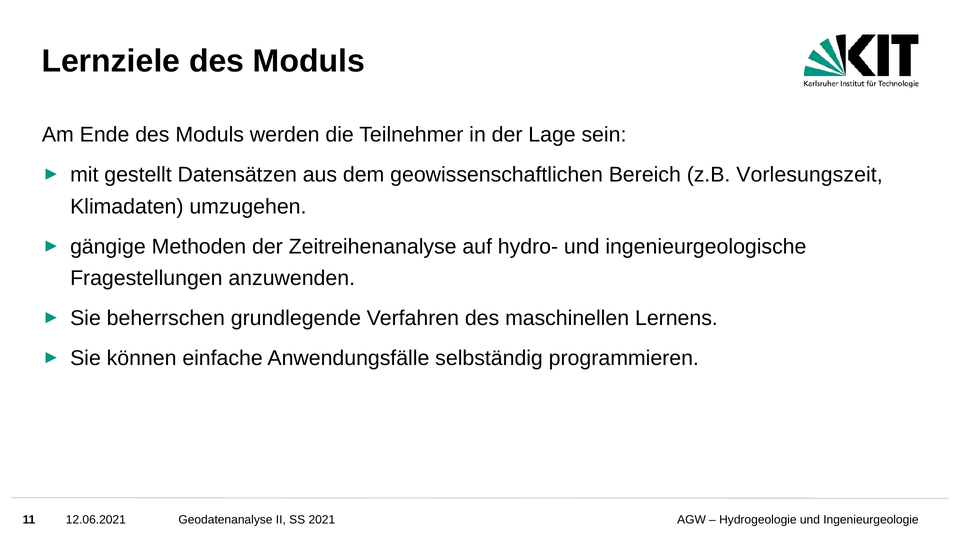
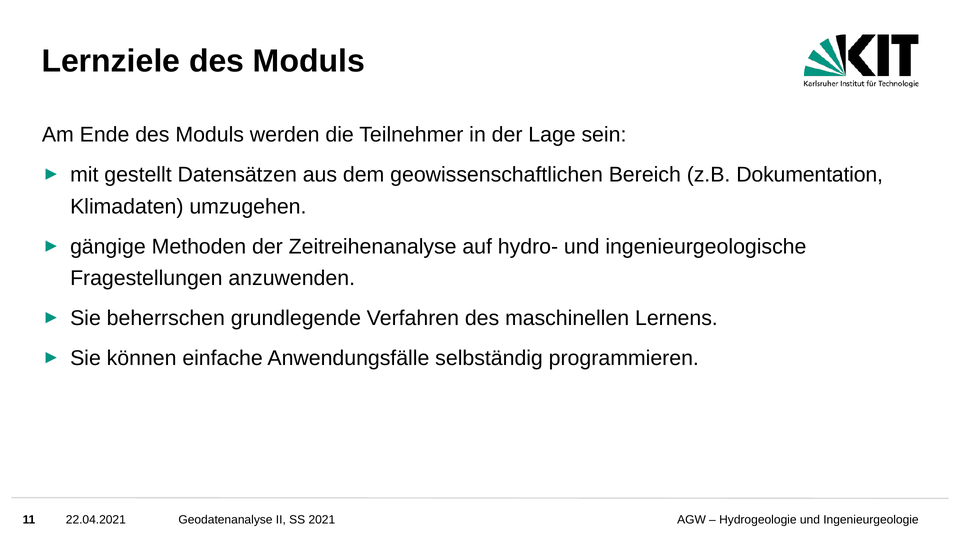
Vorlesungszeit: Vorlesungszeit -> Dokumentation (810, 175)
12.06.2021: 12.06.2021 -> 22.04.2021 (96, 520)
